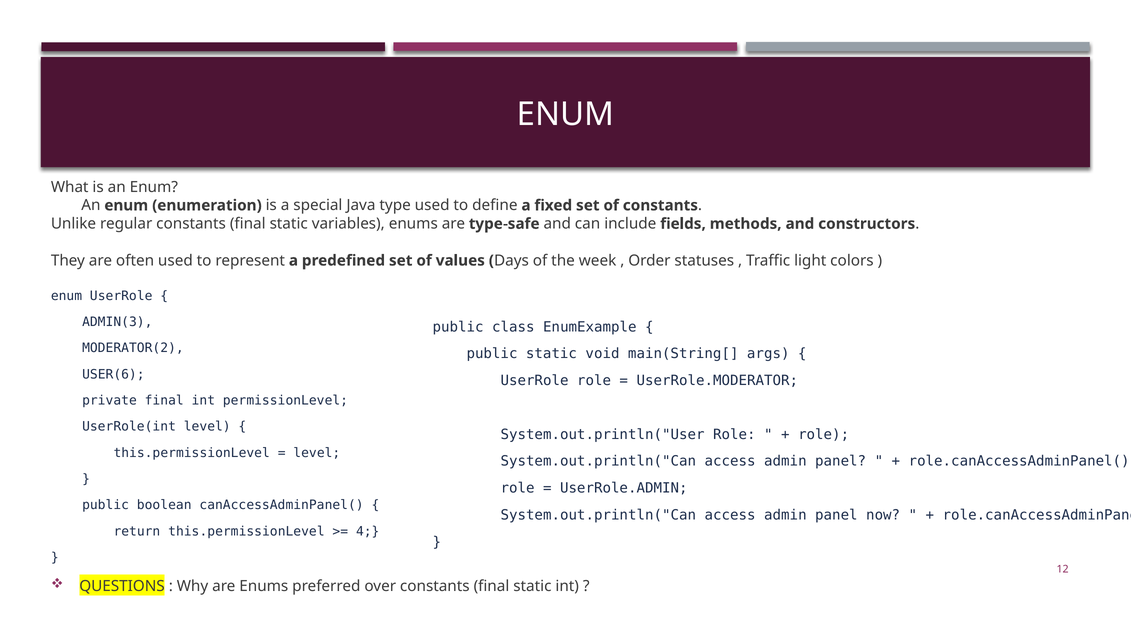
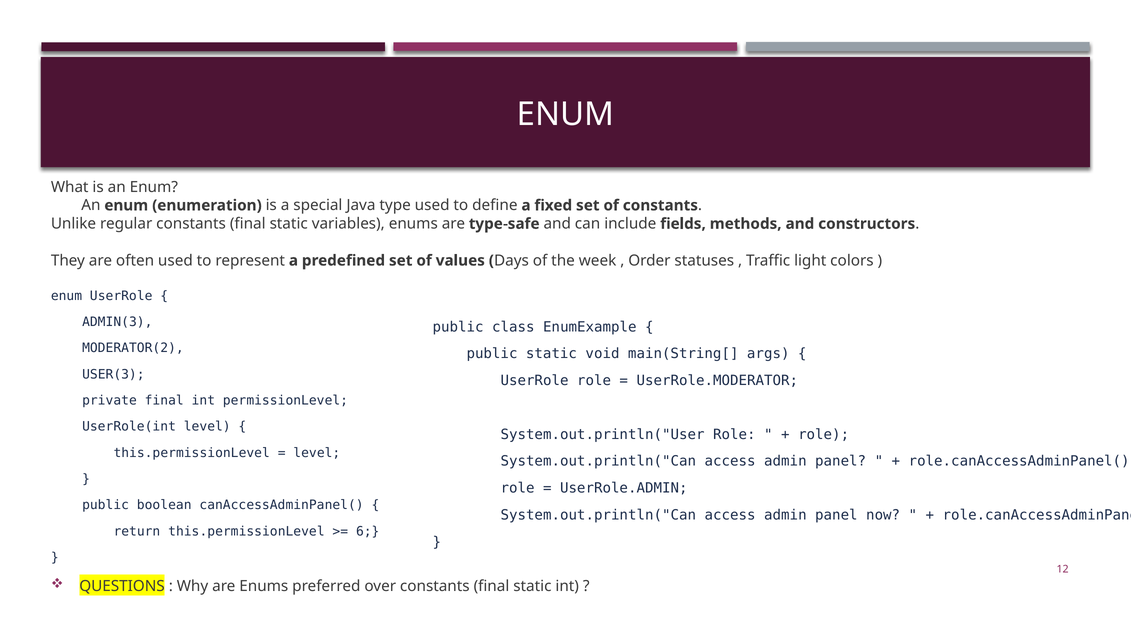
USER(6: USER(6 -> USER(3 (113, 374)
4: 4 -> 6 (368, 531)
